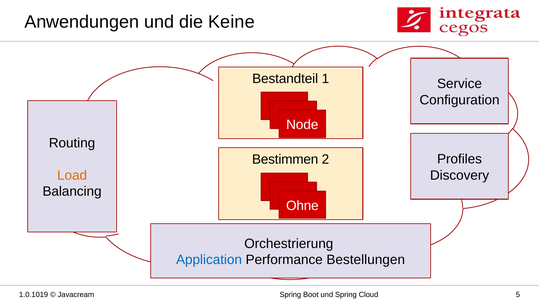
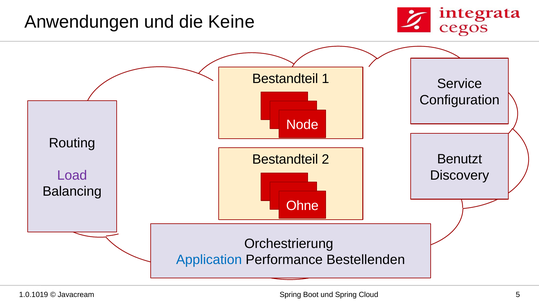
Profiles: Profiles -> Benutzt (460, 159)
Bestimmen: Bestimmen -> Bestandteil (285, 160)
Load colour: orange -> purple (72, 175)
Bestellungen: Bestellungen -> Bestellenden (366, 260)
